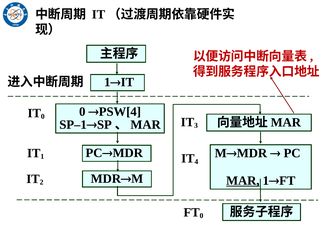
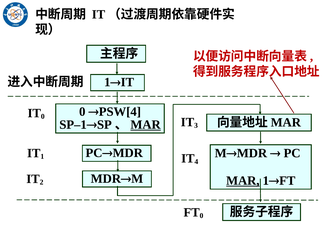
MAR underline: none -> present (146, 124)
